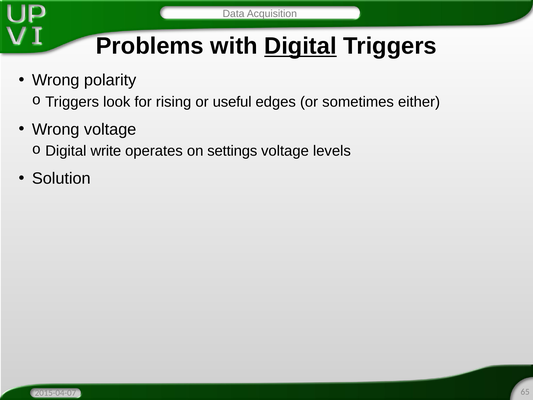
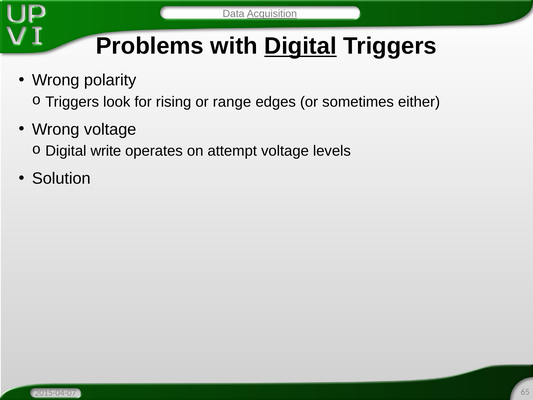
Acquisition underline: none -> present (272, 14)
useful: useful -> range (232, 102)
settings: settings -> attempt (232, 151)
